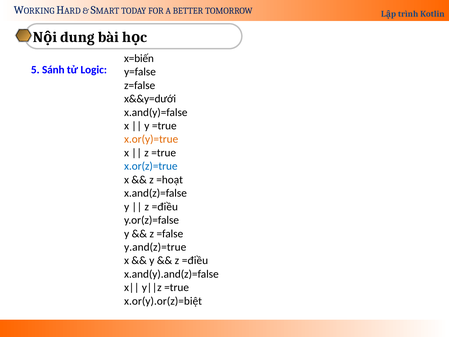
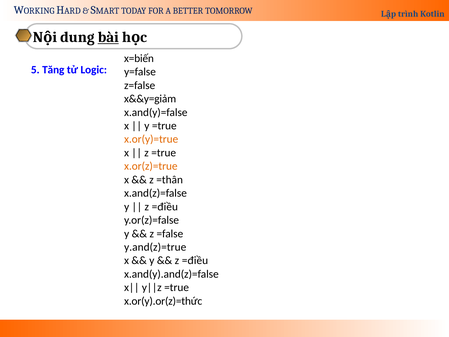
bài underline: none -> present (108, 37)
Sánh: Sánh -> Tăng (53, 70)
x&&y=dưới: x&&y=dưới -> x&&y=giảm (150, 99)
x.or(z)=true colour: blue -> orange (151, 166)
=hoạt: =hoạt -> =thân (170, 180)
x.or(y).or(z)=biệt: x.or(y).or(z)=biệt -> x.or(y).or(z)=thức (163, 301)
